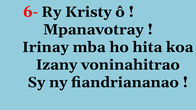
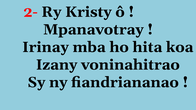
6-: 6- -> 2- (31, 12)
